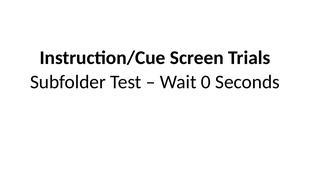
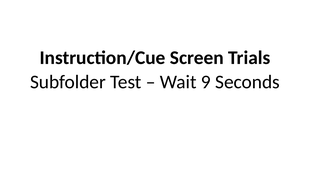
0: 0 -> 9 (206, 82)
